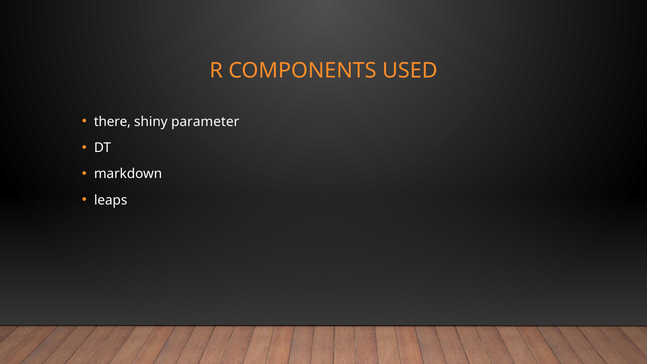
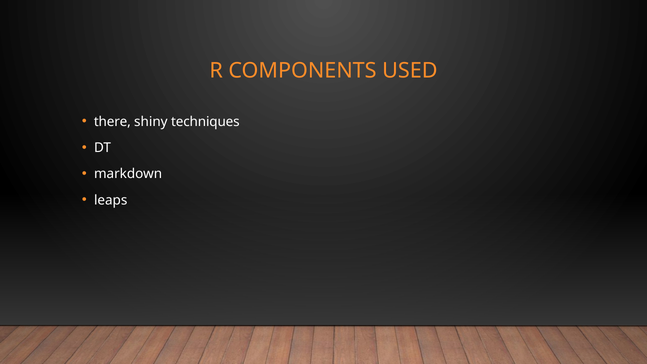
parameter: parameter -> techniques (205, 122)
